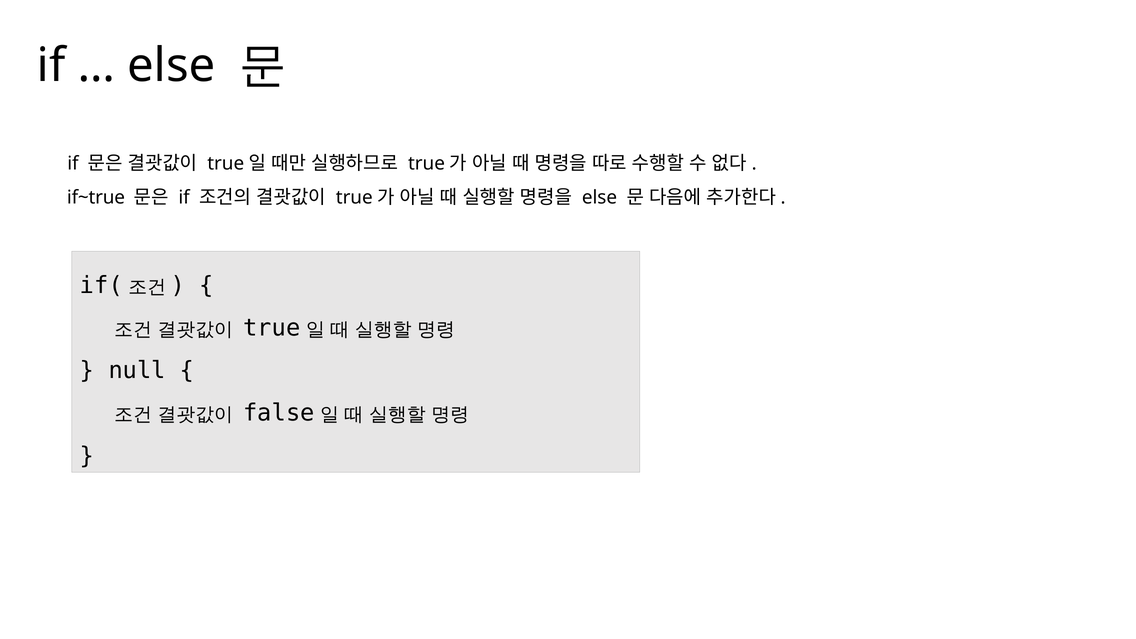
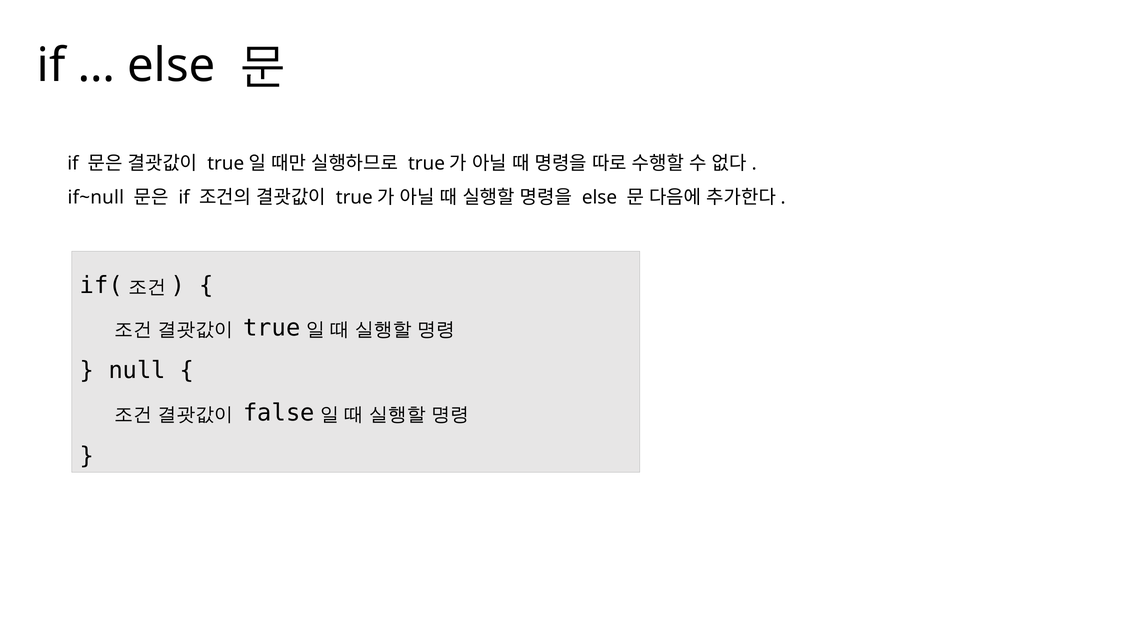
if~true: if~true -> if~null (96, 198)
